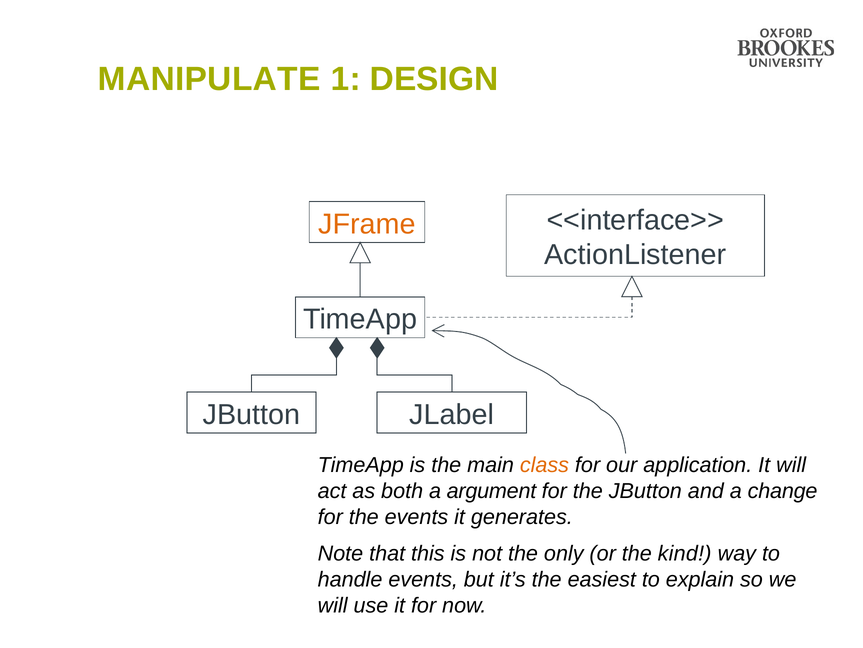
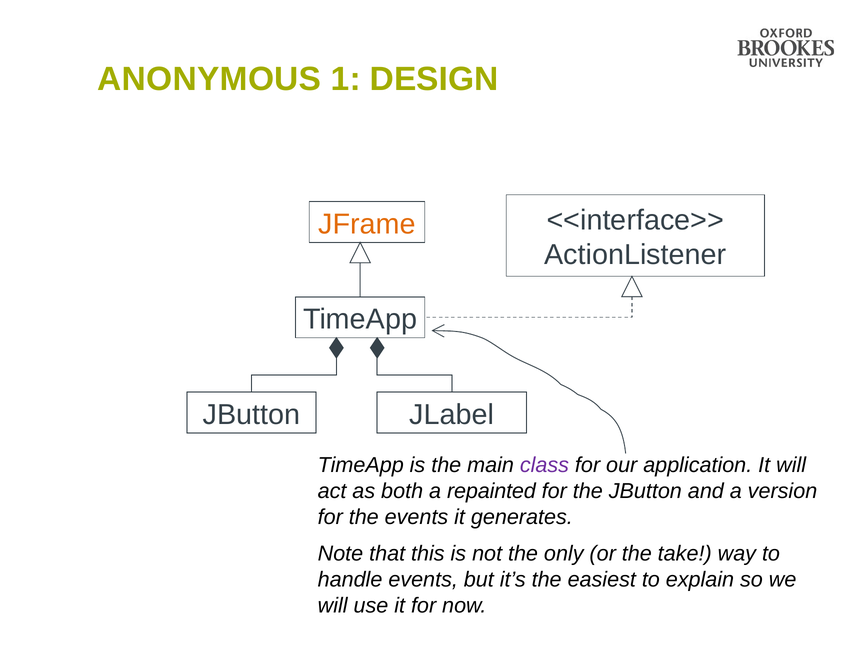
MANIPULATE: MANIPULATE -> ANONYMOUS (209, 79)
class colour: orange -> purple (544, 465)
argument: argument -> repainted (491, 491)
change: change -> version (782, 491)
kind: kind -> take (685, 553)
